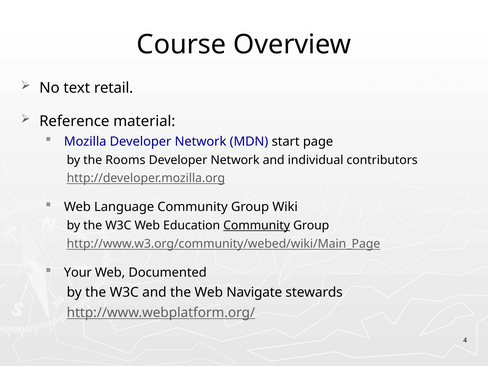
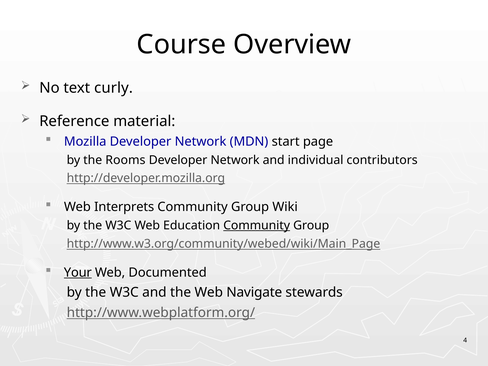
retail: retail -> curly (113, 88)
Language: Language -> Interprets (124, 207)
Your underline: none -> present (78, 273)
